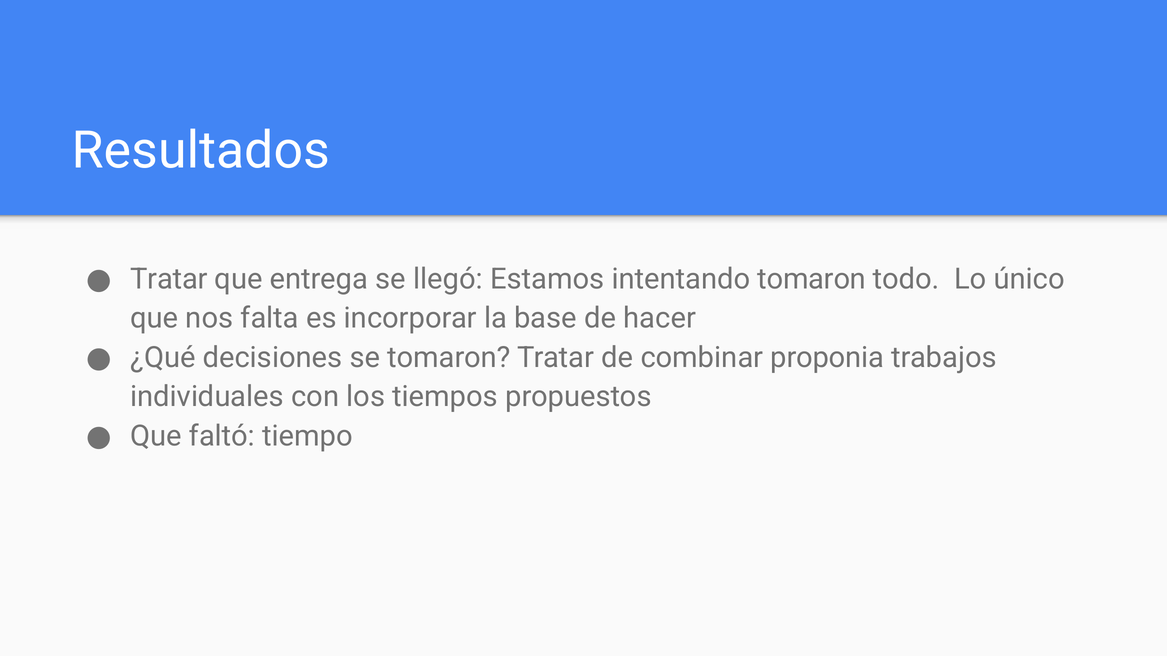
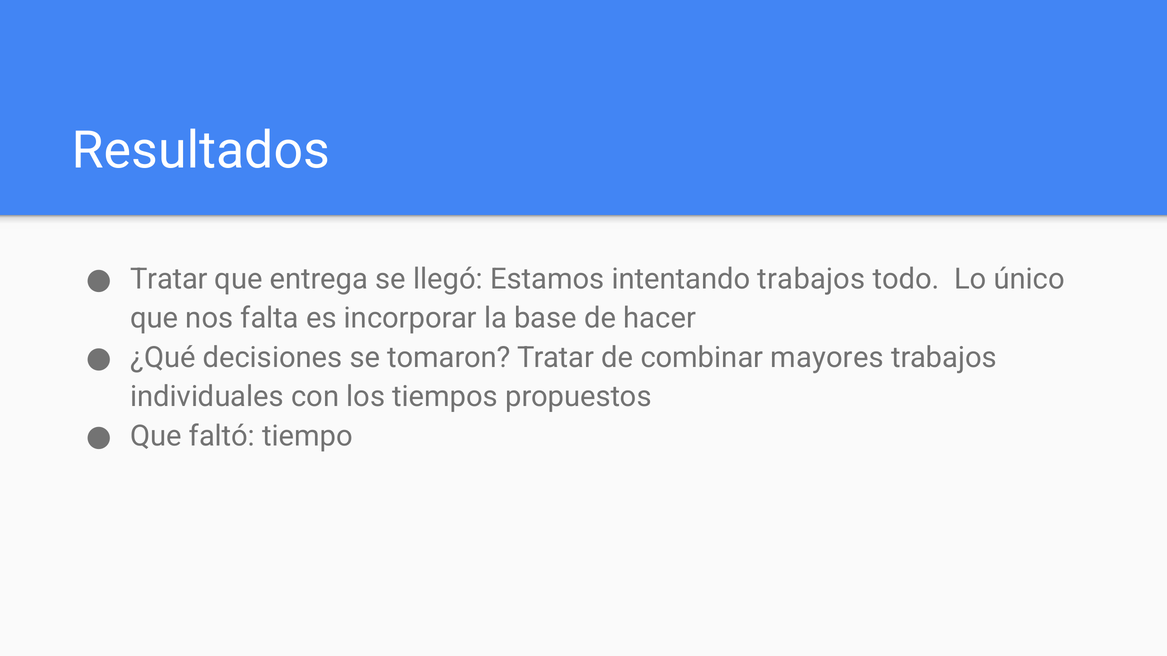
intentando tomaron: tomaron -> trabajos (811, 279)
proponia: proponia -> mayores (827, 358)
